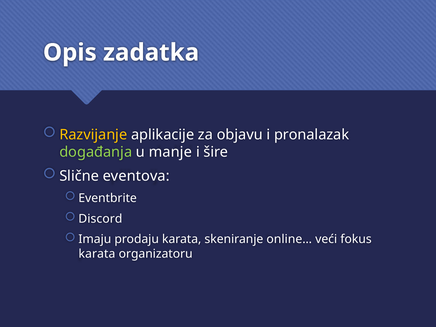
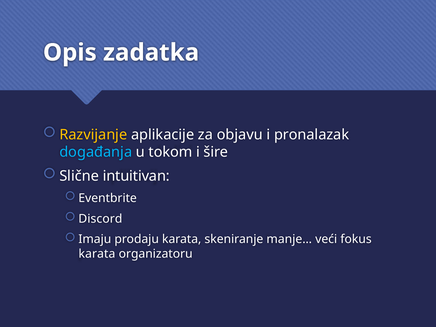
događanja colour: light green -> light blue (96, 152)
manje: manje -> tokom (170, 152)
eventova: eventova -> intuitivan (136, 176)
online…: online… -> manje… (289, 239)
